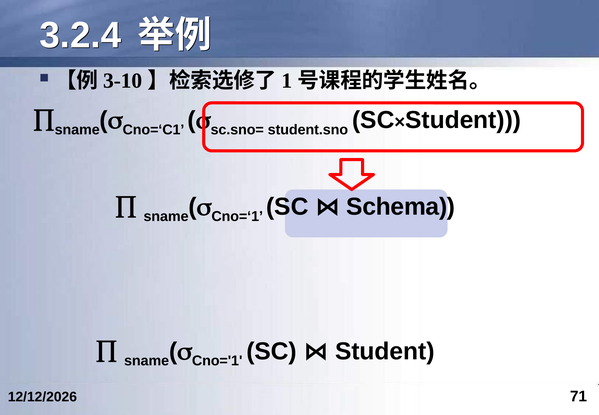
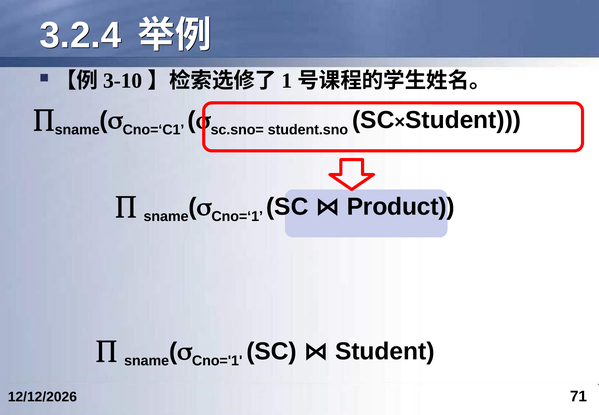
Schema: Schema -> Product (401, 207)
